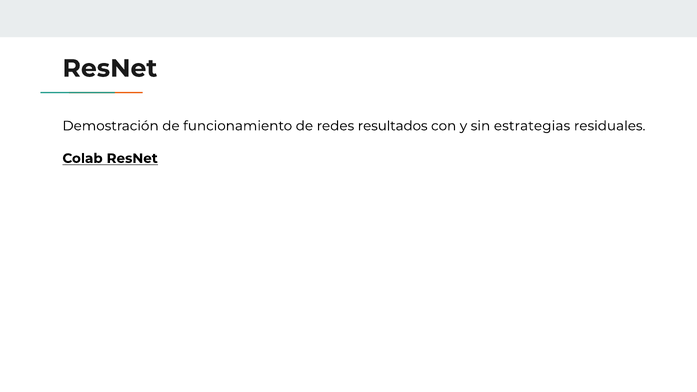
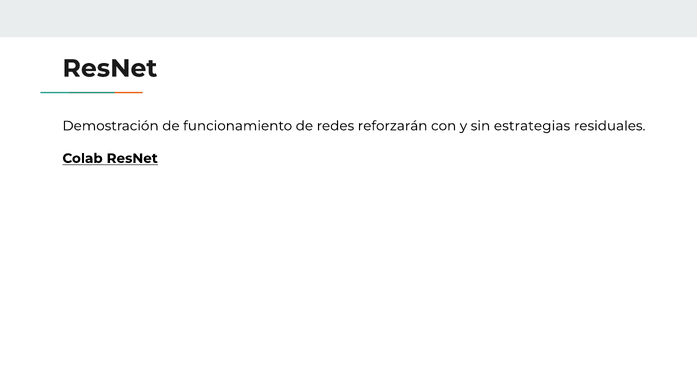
resultados: resultados -> reforzarán (393, 126)
